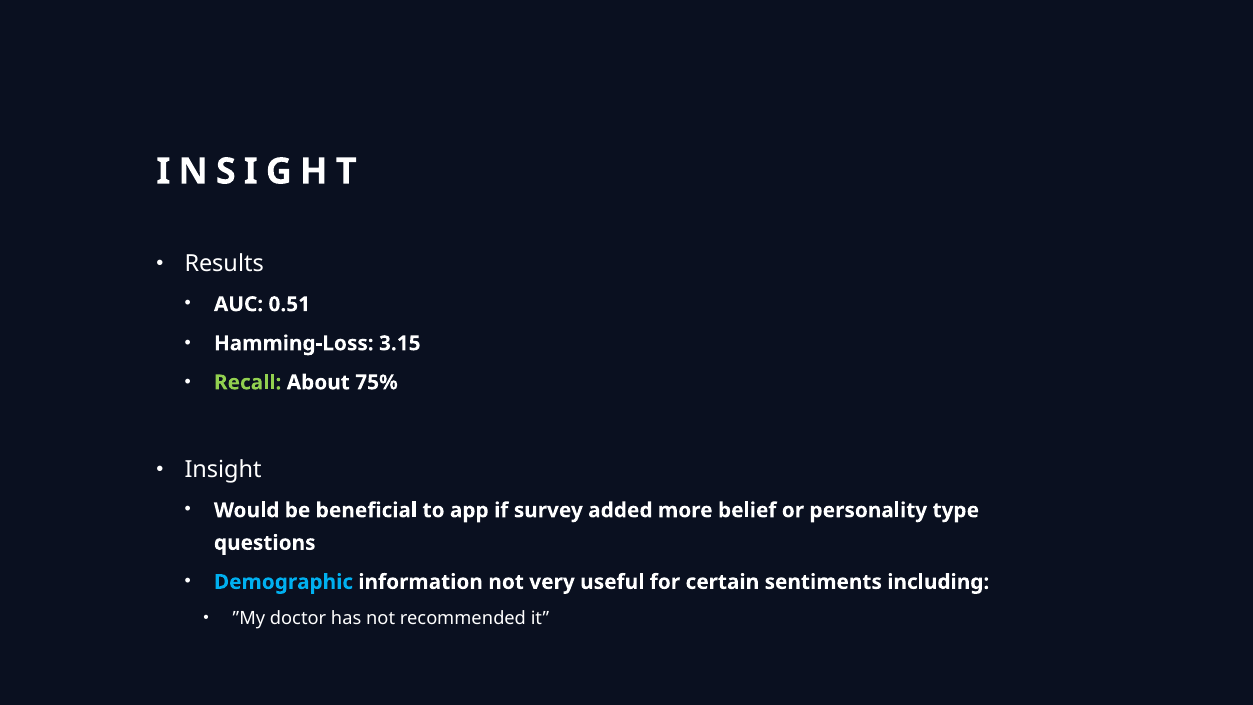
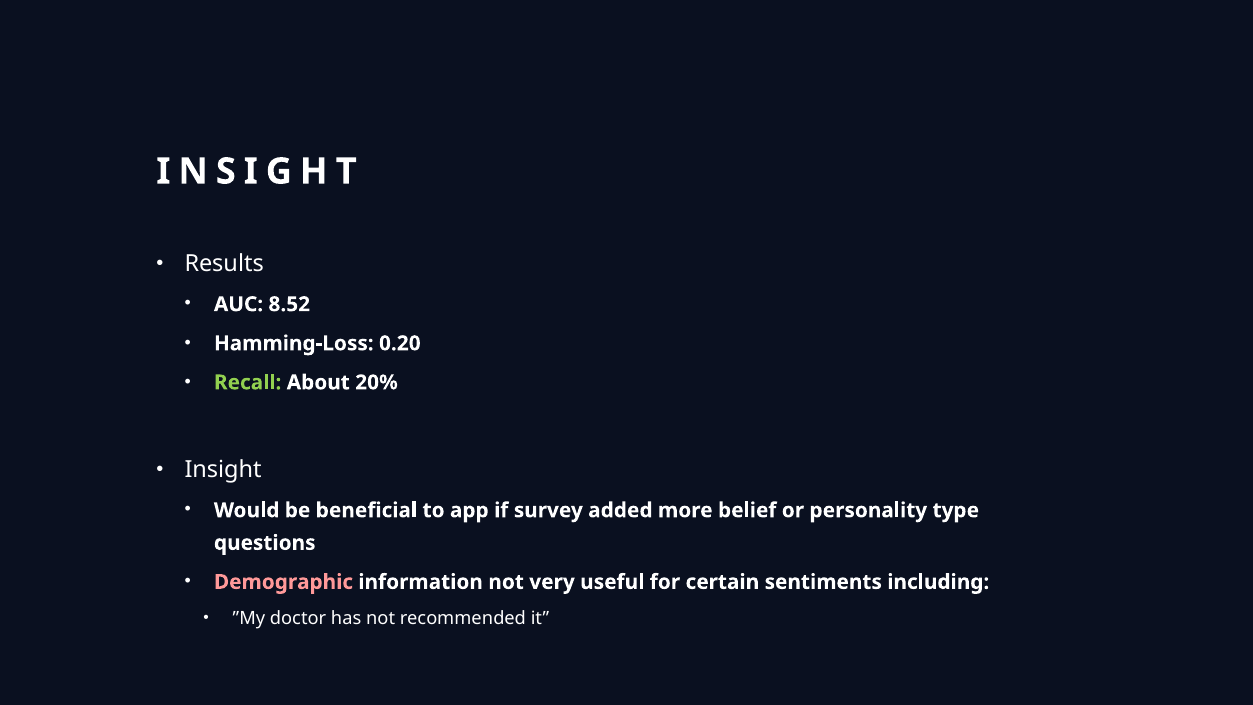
0.51: 0.51 -> 8.52 (289, 304)
3.15: 3.15 -> 0.20 (400, 343)
75%: 75% -> 20% (377, 382)
Demographic colour: light blue -> pink (283, 582)
